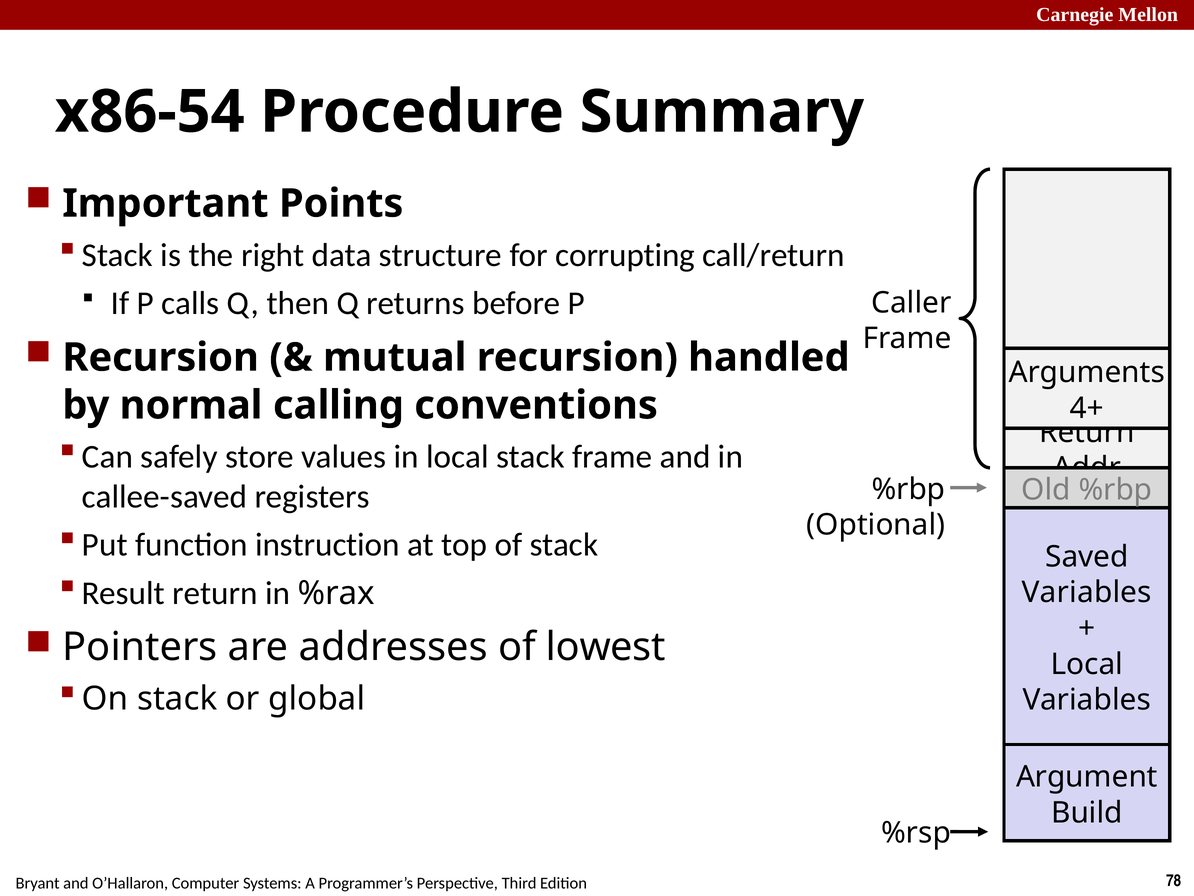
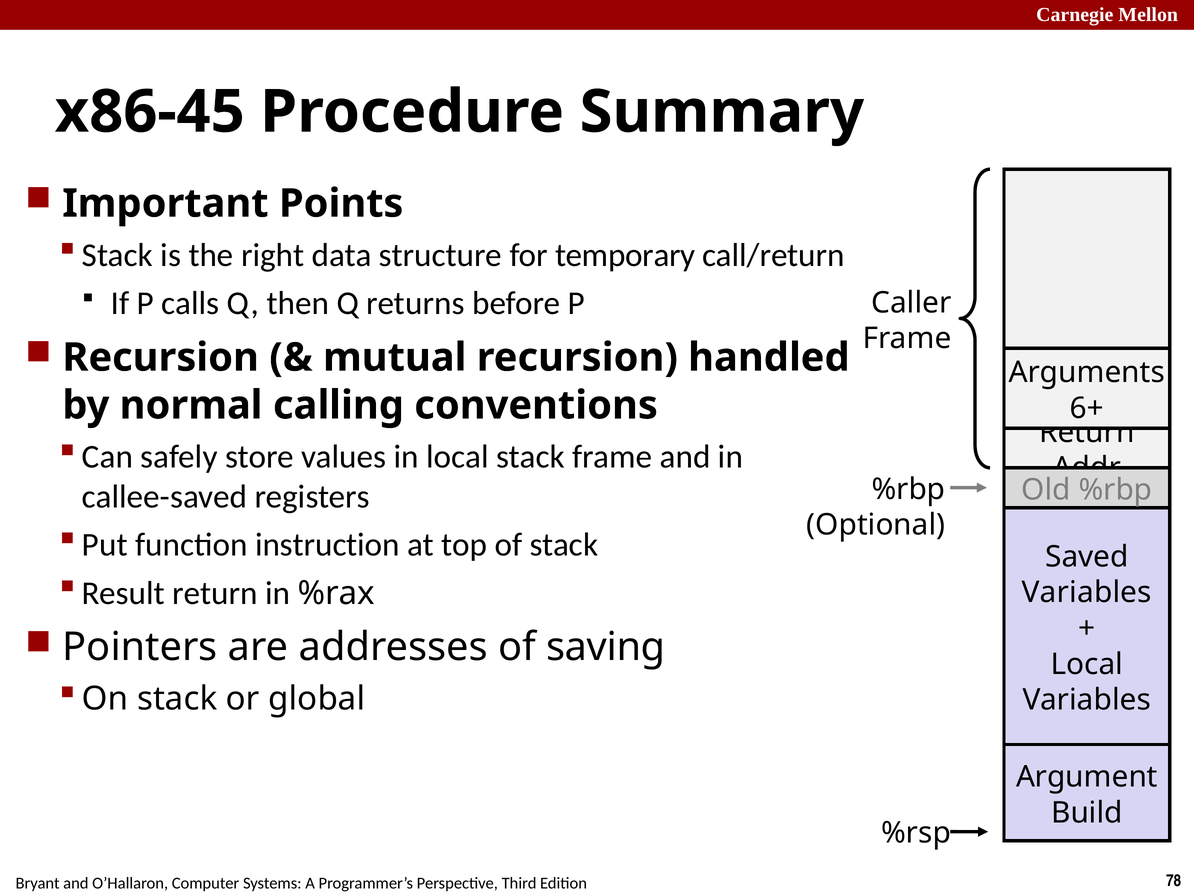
x86-54: x86-54 -> x86-45 (150, 112)
corrupting: corrupting -> temporary (625, 255)
4+: 4+ -> 6+ (1087, 408)
lowest: lowest -> saving (606, 647)
